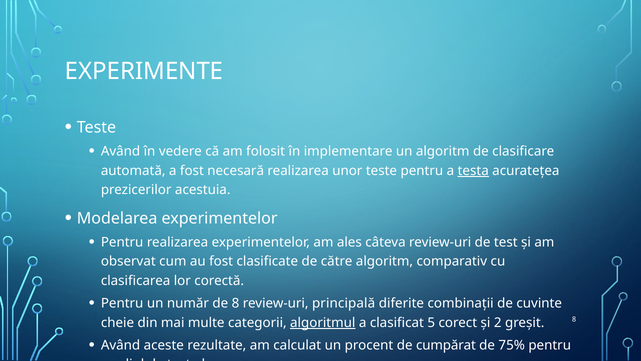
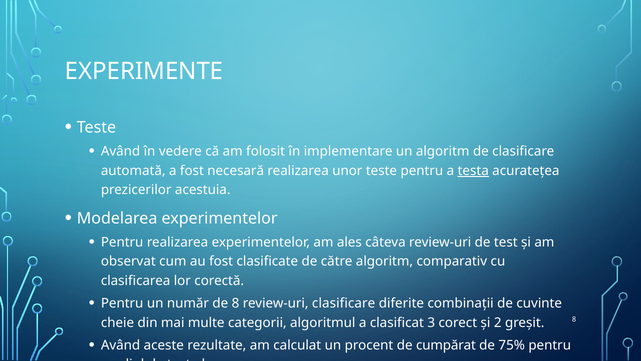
review-uri principală: principală -> clasificare (344, 303)
algoritmul underline: present -> none (323, 322)
5: 5 -> 3 (431, 322)
